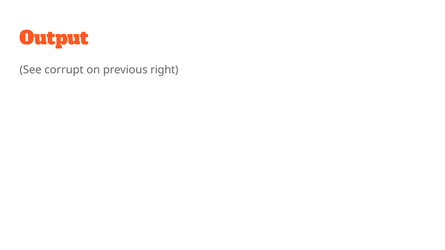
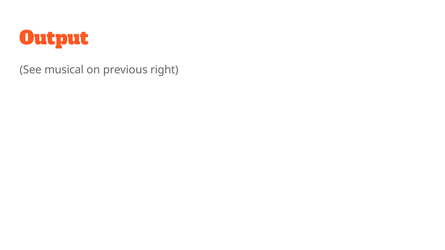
corrupt: corrupt -> musical (64, 70)
